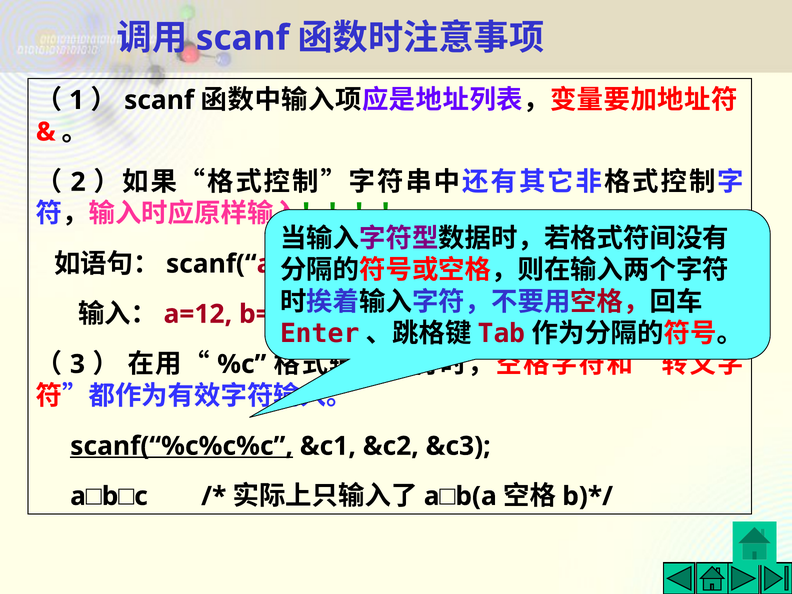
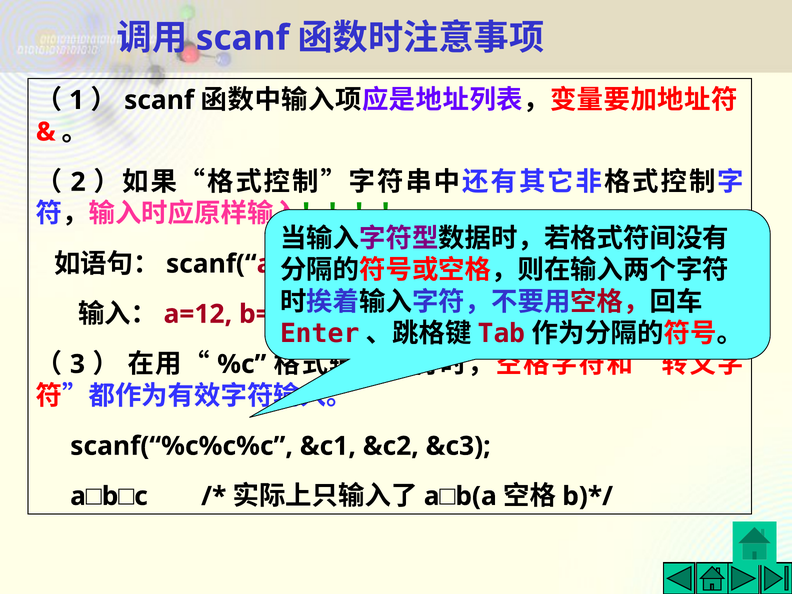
scanf(“%c%c%c underline: present -> none (182, 446)
